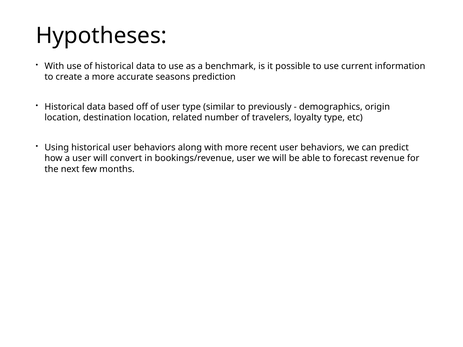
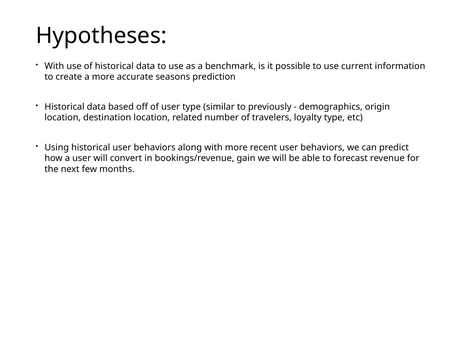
bookings/revenue user: user -> gain (246, 158)
